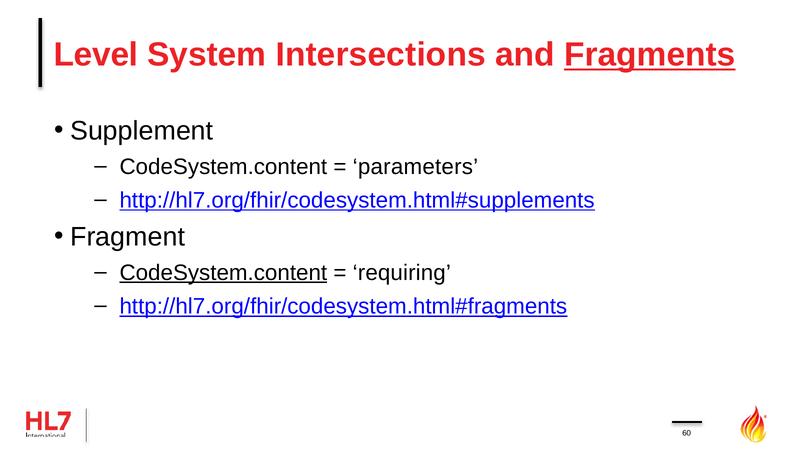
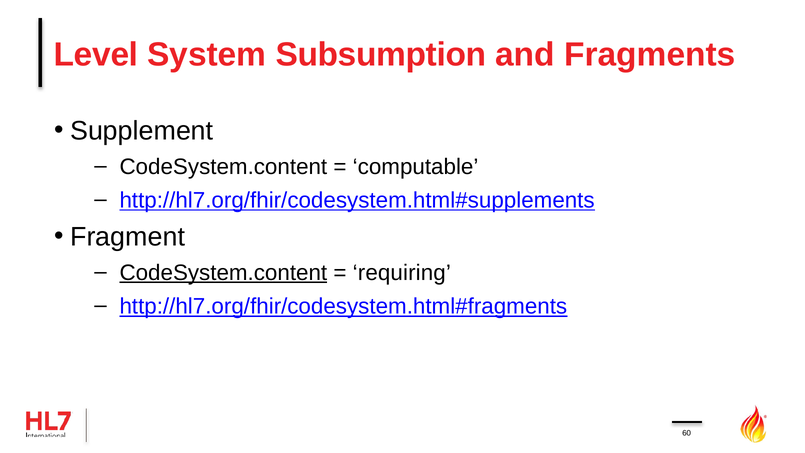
Intersections: Intersections -> Subsumption (381, 55)
Fragments underline: present -> none (650, 55)
parameters: parameters -> computable (416, 167)
